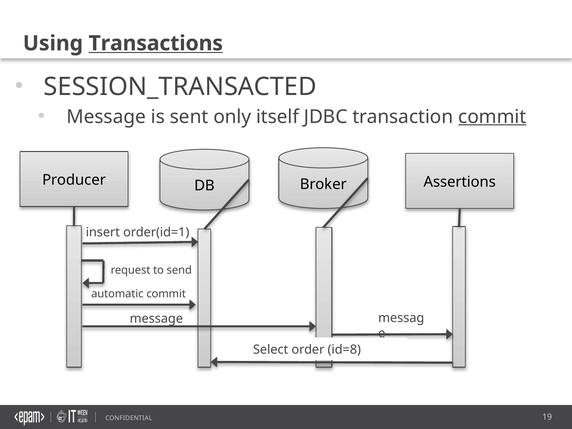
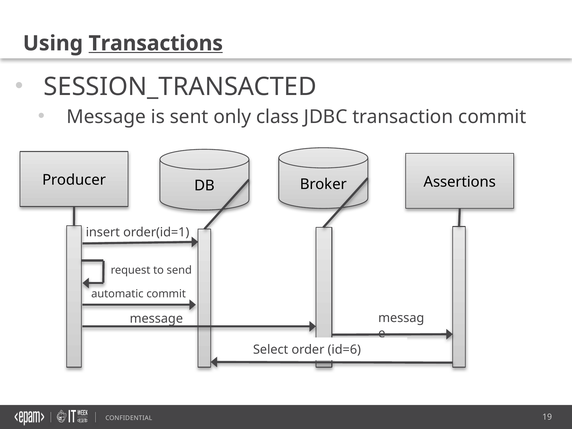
itself: itself -> class (278, 117)
commit underline: present -> none (492, 117)
id=8: id=8 -> id=6 (344, 350)
